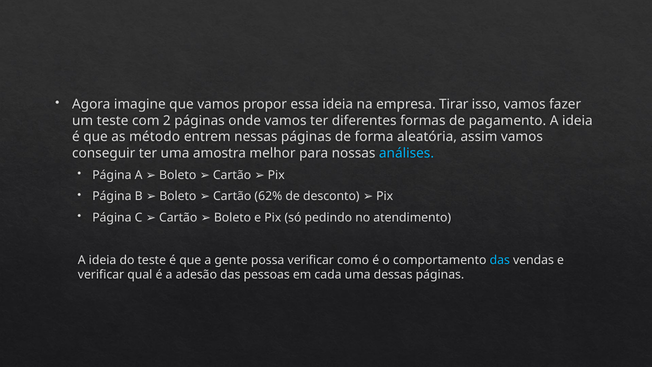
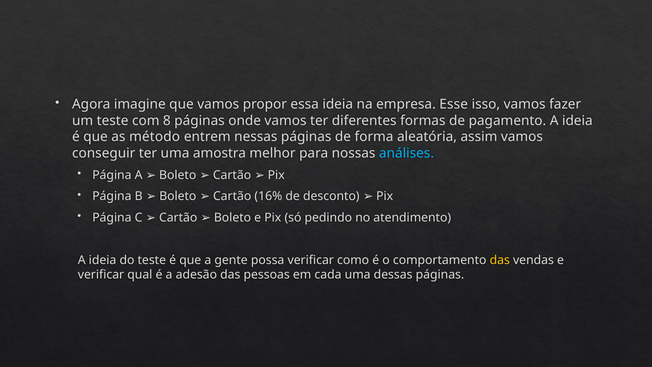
Tirar: Tirar -> Esse (454, 104)
2: 2 -> 8 (167, 120)
62%: 62% -> 16% (268, 196)
das colour: light blue -> yellow (500, 260)
